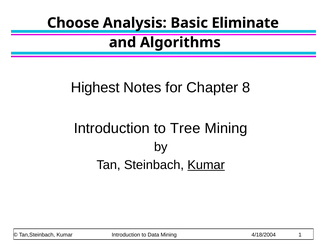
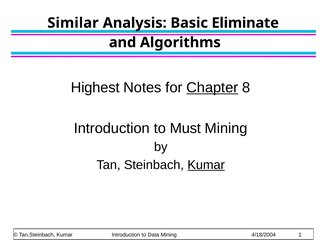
Choose: Choose -> Similar (73, 23)
Chapter underline: none -> present (212, 88)
Tree: Tree -> Must (185, 128)
